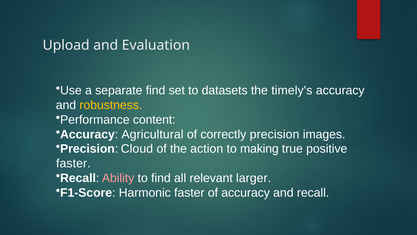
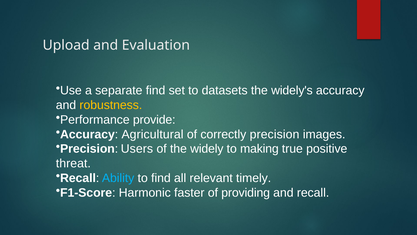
timely's: timely's -> widely's (292, 90)
content: content -> provide (154, 119)
Cloud: Cloud -> Users (137, 149)
action: action -> widely (207, 149)
faster: faster -> threat (73, 163)
Ability colour: pink -> light blue (118, 178)
larger: larger -> timely (254, 178)
of accuracy: accuracy -> providing (246, 192)
